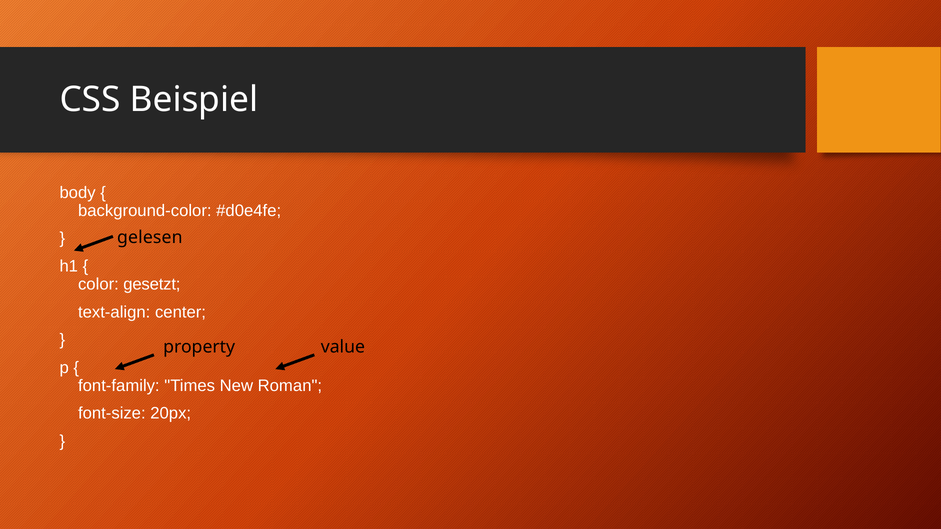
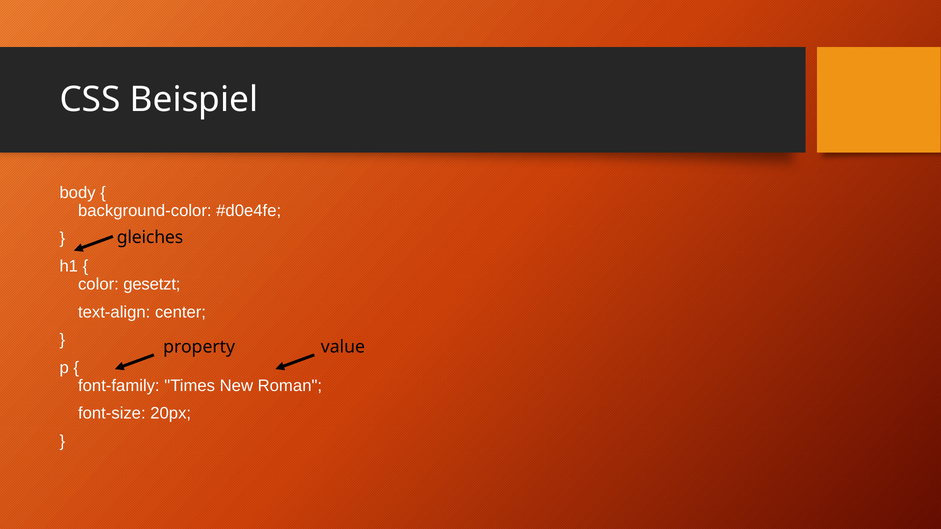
gelesen: gelesen -> gleiches (150, 238)
